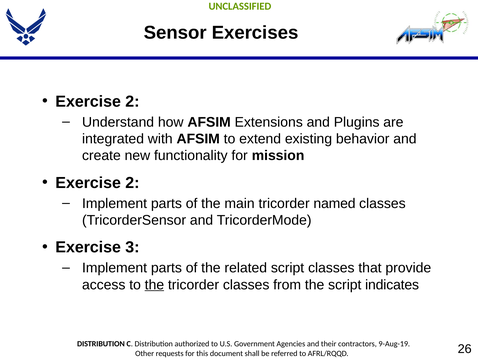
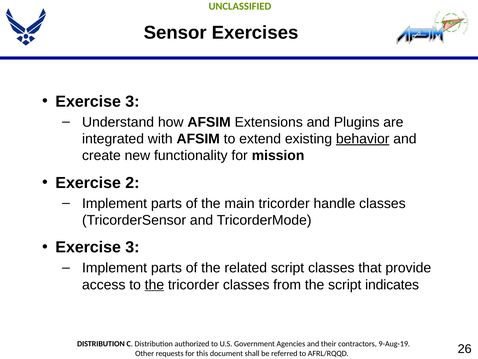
2: 2 -> 3 (132, 101)
behavior underline: none -> present (363, 139)
named: named -> handle (334, 203)
